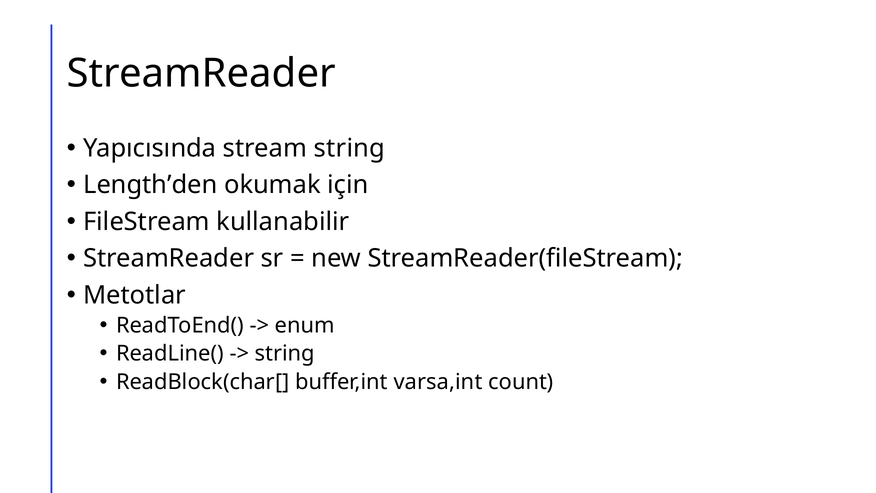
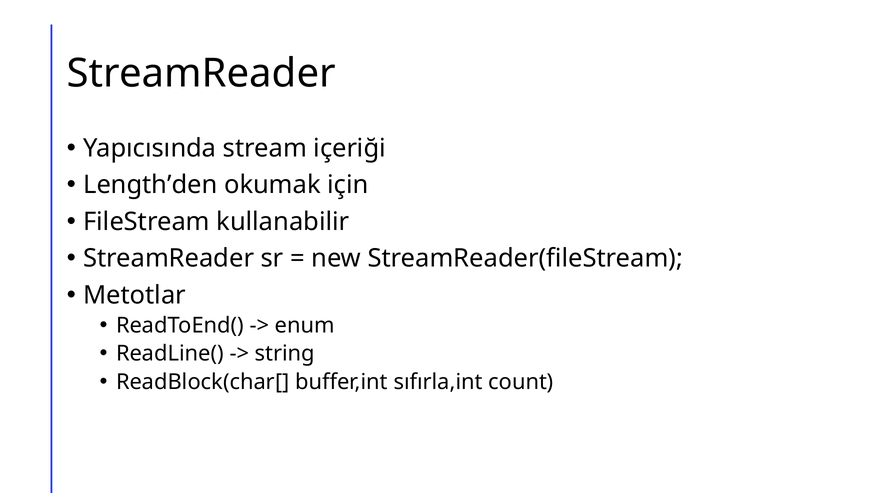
stream string: string -> içeriği (350, 148)
varsa,int: varsa,int -> sıfırla,int (438, 382)
